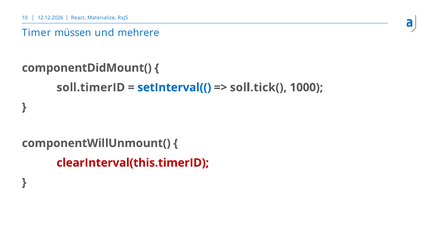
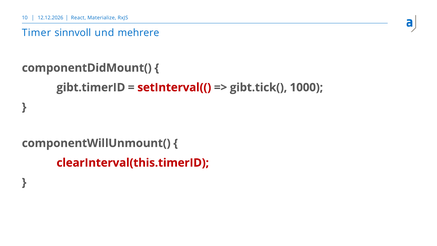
müssen: müssen -> sinnvoll (73, 33)
soll.timerID: soll.timerID -> gibt.timerID (91, 87)
setInterval(( colour: blue -> red (174, 87)
soll.tick(: soll.tick( -> gibt.tick( (258, 87)
